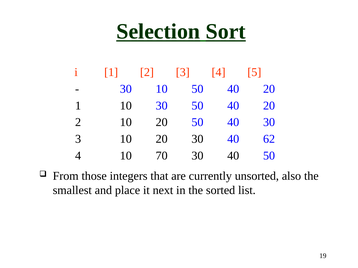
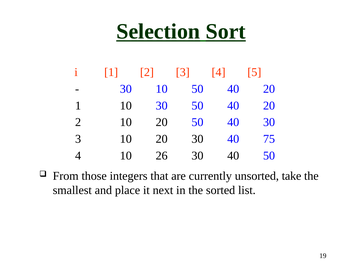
62: 62 -> 75 (269, 139)
70: 70 -> 26 (162, 156)
also: also -> take (292, 176)
